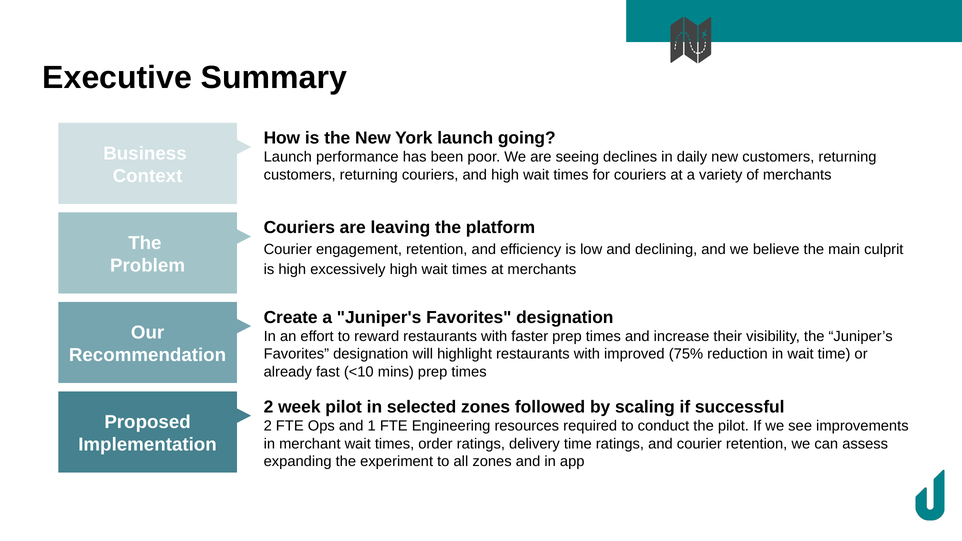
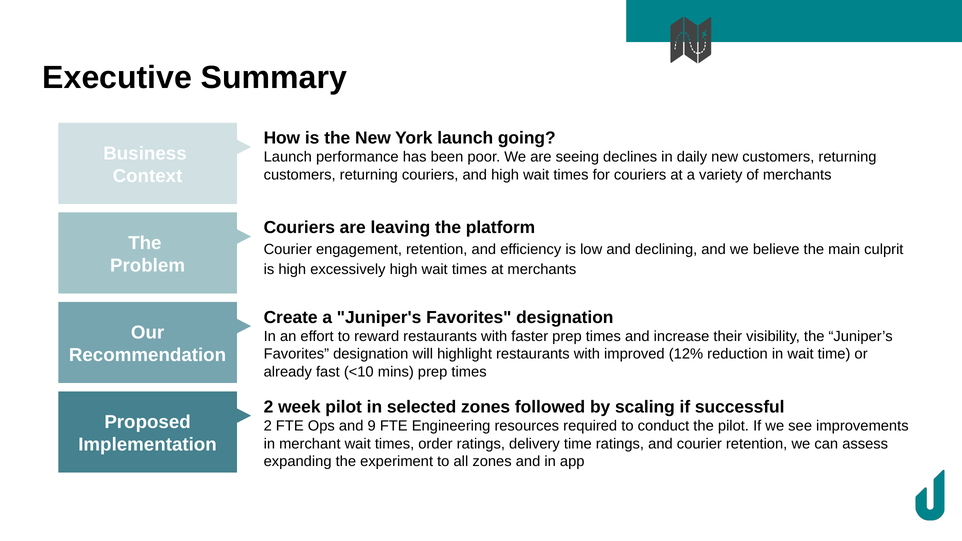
75%: 75% -> 12% (686, 354)
1: 1 -> 9 (372, 426)
